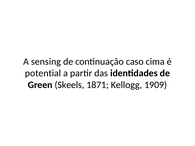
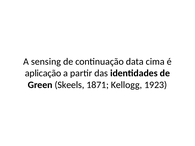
caso: caso -> data (135, 62)
potential: potential -> aplicação (43, 73)
1909: 1909 -> 1923 (156, 85)
